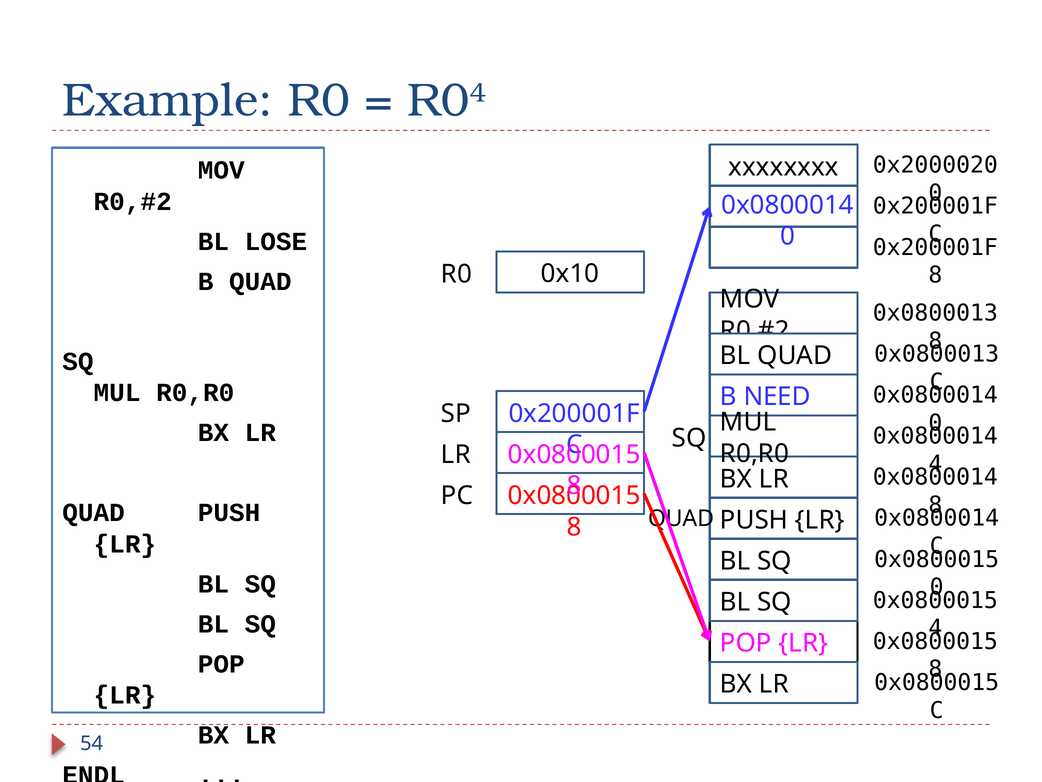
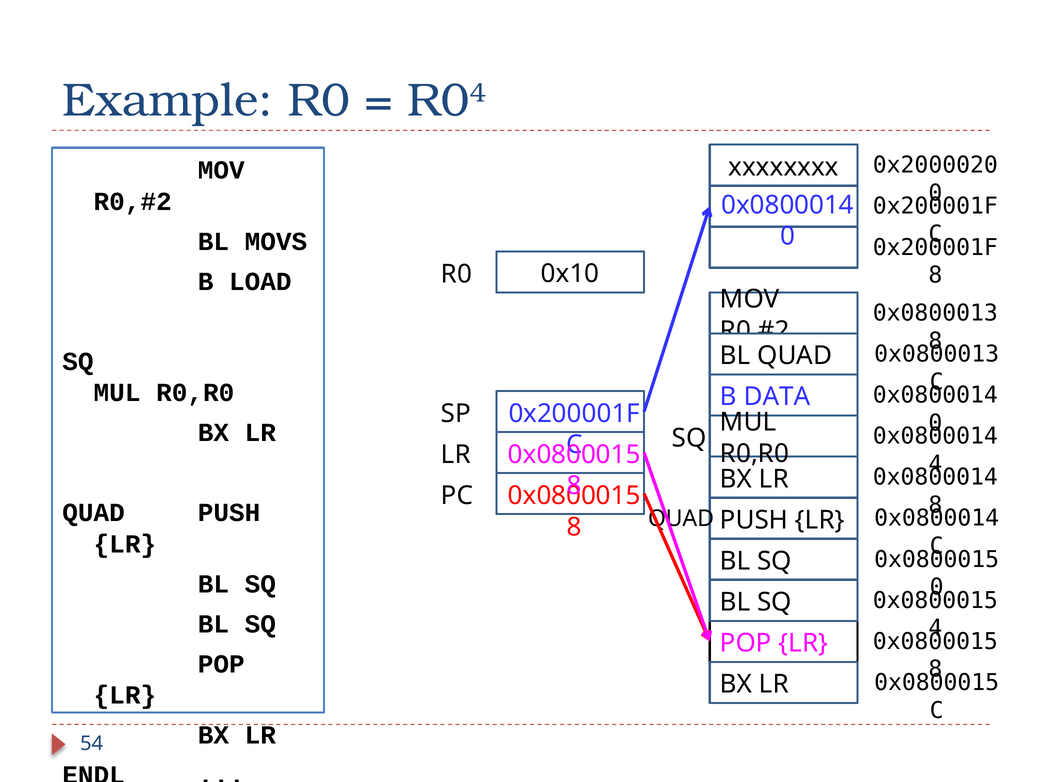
LOSE: LOSE -> MOVS (276, 241)
B QUAD: QUAD -> LOAD (260, 281)
NEED: NEED -> DATA (777, 397)
